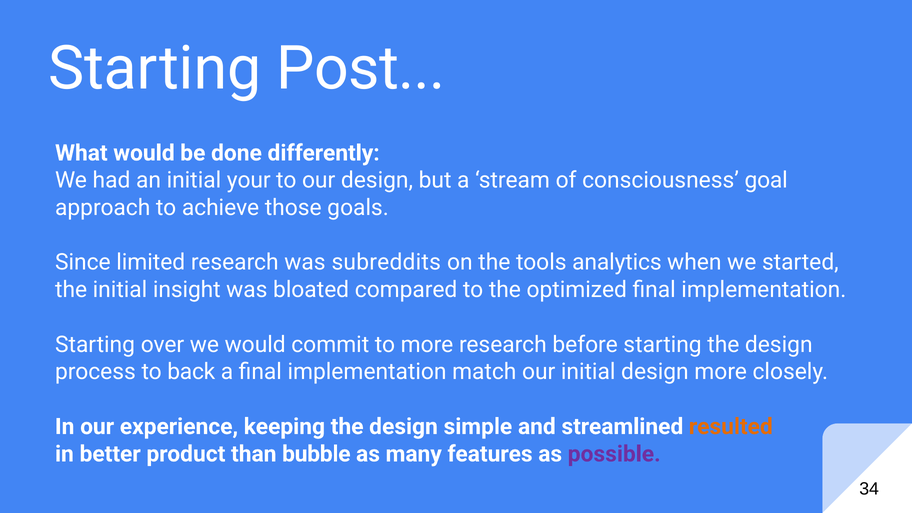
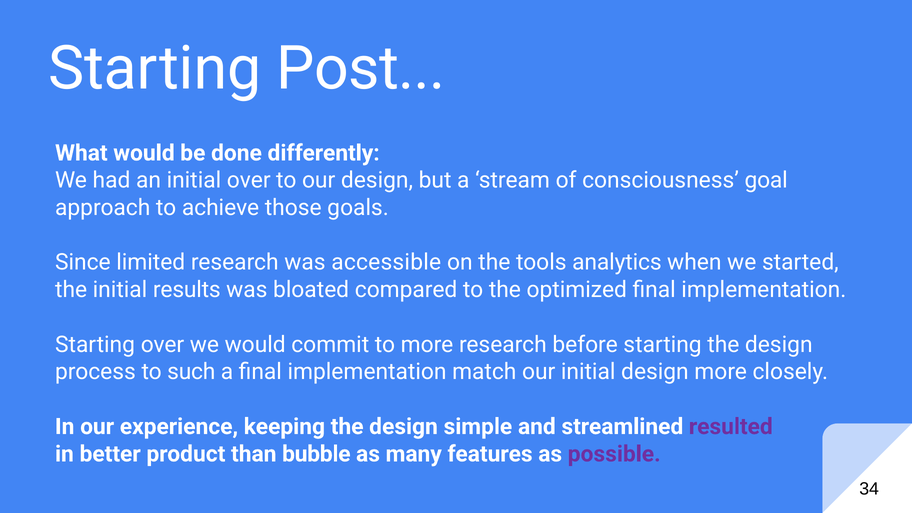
initial your: your -> over (249, 180)
subreddits: subreddits -> accessible (386, 262)
insight: insight -> results (187, 290)
back: back -> such (191, 372)
resulted colour: orange -> purple (731, 427)
